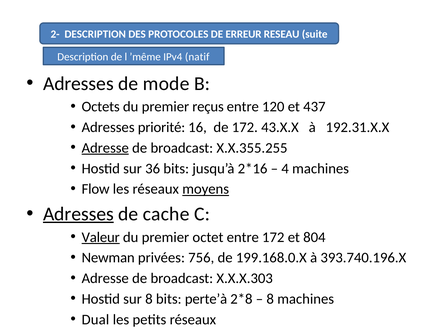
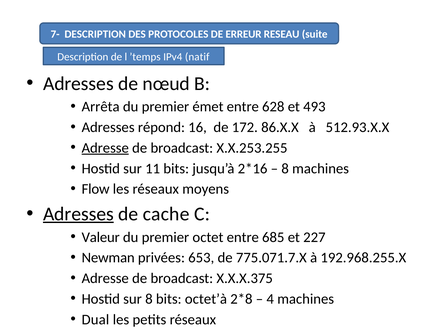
2-: 2- -> 7- (55, 34)
’même: ’même -> ’temps (145, 57)
mode: mode -> nœud (166, 83)
Octets: Octets -> Arrêta (101, 107)
reçus: reçus -> émet (208, 107)
120: 120 -> 628 (273, 107)
437: 437 -> 493 (314, 107)
priorité: priorité -> répond (161, 127)
43.X.X: 43.X.X -> 86.X.X (280, 127)
192.31.X.X: 192.31.X.X -> 512.93.X.X (357, 127)
X.X.355.255: X.X.355.255 -> X.X.253.255 (252, 148)
36: 36 -> 11 (153, 168)
4: 4 -> 8 (285, 168)
moyens underline: present -> none (206, 189)
Valeur underline: present -> none (101, 237)
entre 172: 172 -> 685 (273, 237)
804: 804 -> 227 (314, 237)
756: 756 -> 653 (201, 258)
199.168.0.X: 199.168.0.X -> 775.071.7.X (271, 258)
393.740.196.X: 393.740.196.X -> 192.968.255.X (363, 258)
X.X.X.303: X.X.X.303 -> X.X.X.375 (245, 278)
perte’à: perte’à -> octet’à (206, 299)
8: 8 -> 4 (270, 299)
